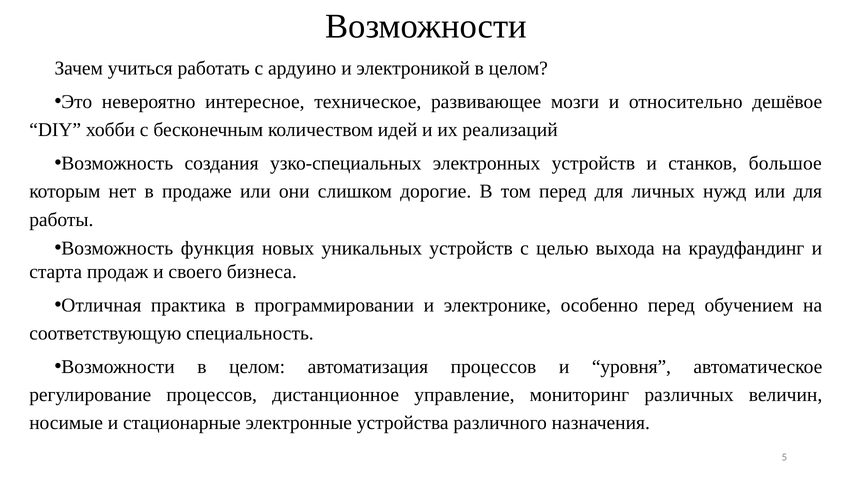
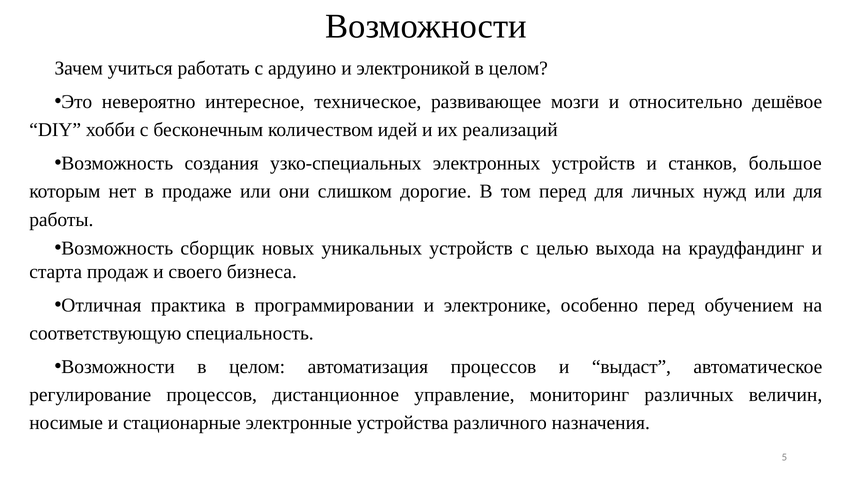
функция: функция -> сборщик (217, 248)
уровня: уровня -> выдаст (631, 367)
